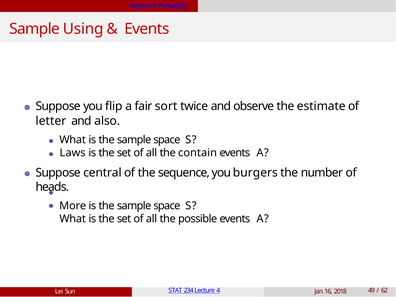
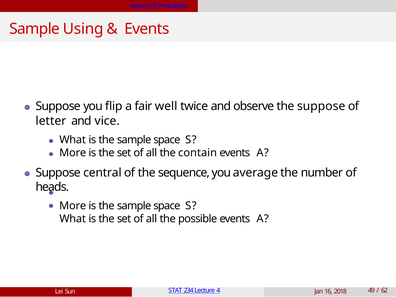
sort: sort -> well (166, 106)
the estimate: estimate -> suppose (321, 106)
also: also -> vice (107, 121)
Laws: Laws -> More (73, 153)
burgers: burgers -> average (255, 173)
